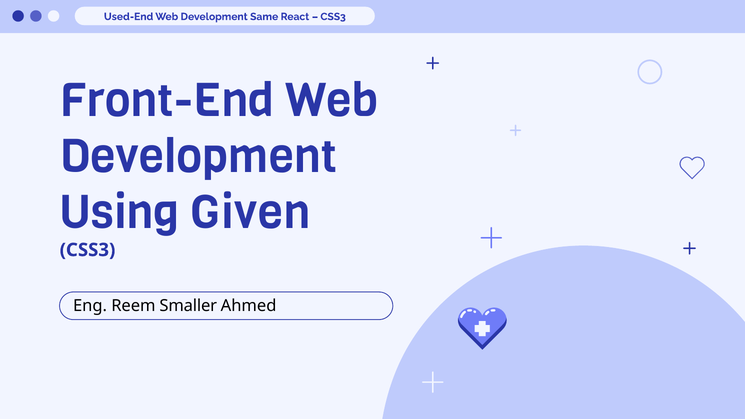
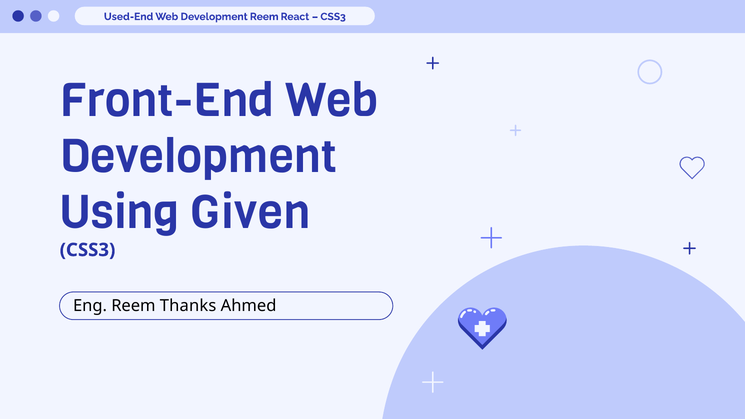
Development Same: Same -> Reem (264, 17)
Smaller: Smaller -> Thanks (188, 306)
